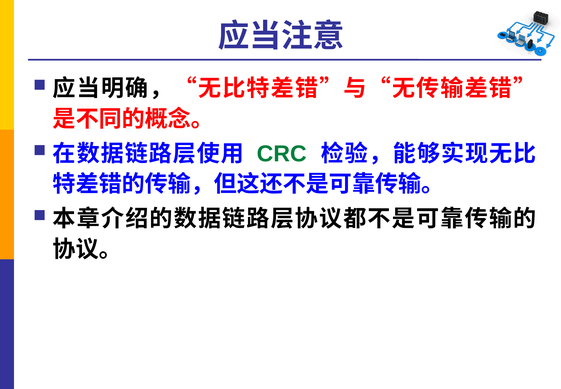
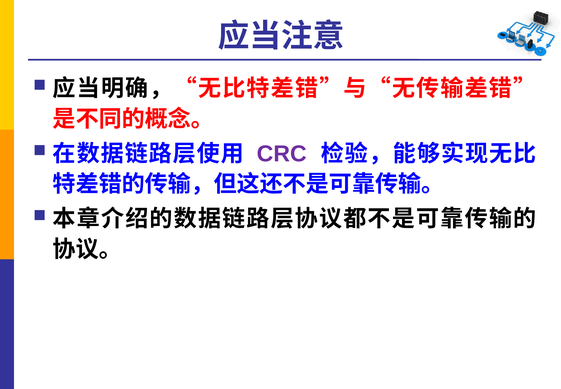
CRC colour: green -> purple (282, 154)
